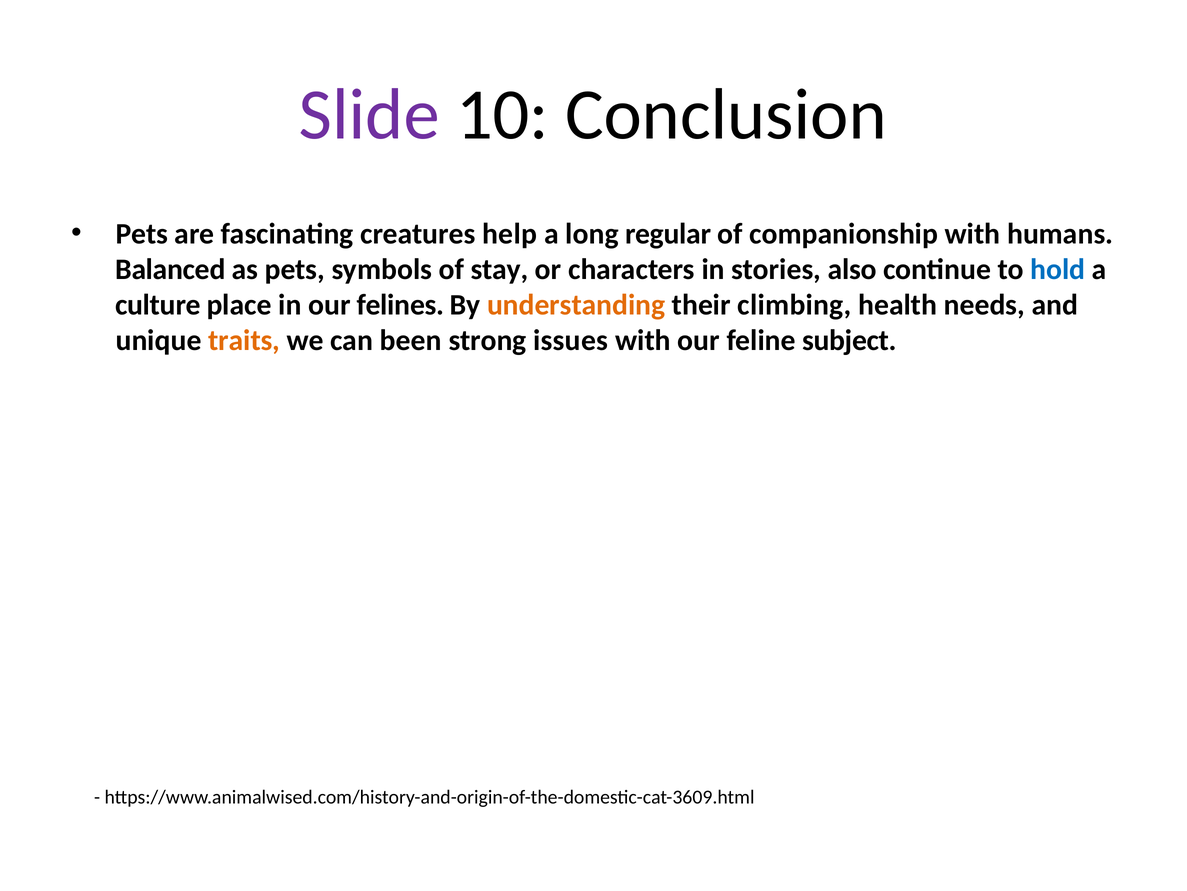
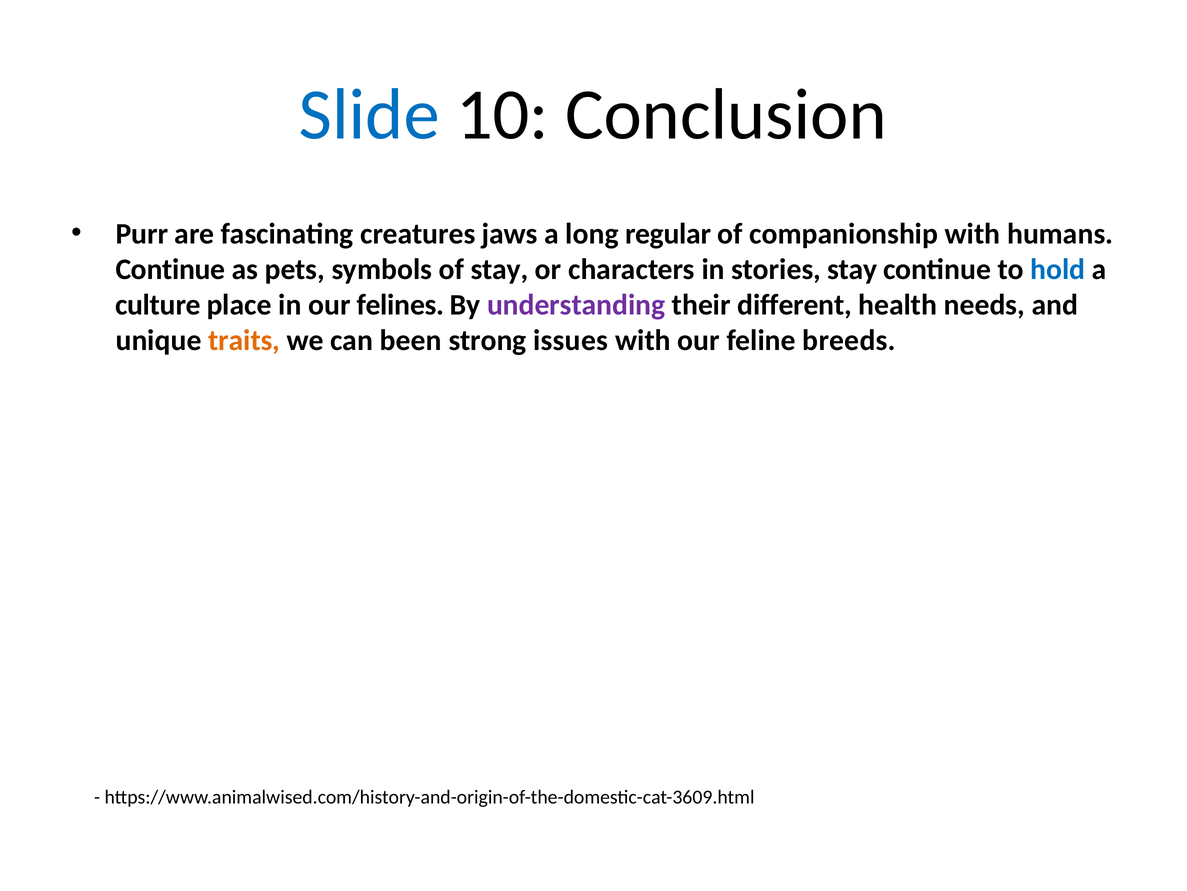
Slide colour: purple -> blue (369, 115)
Pets: Pets -> Purr (142, 234)
help: help -> jaws (510, 234)
Balanced: Balanced -> Continue (170, 269)
stories also: also -> stay (852, 269)
understanding colour: orange -> purple (576, 305)
climbing: climbing -> different (795, 305)
subject: subject -> breeds (849, 340)
